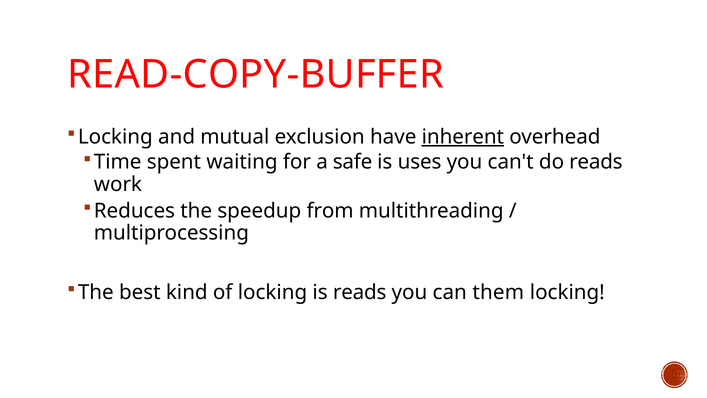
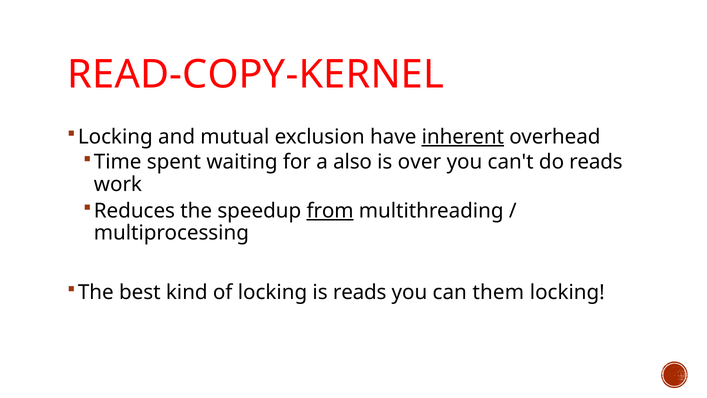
READ-COPY-BUFFER: READ-COPY-BUFFER -> READ-COPY-KERNEL (256, 75)
safe: safe -> also (353, 162)
uses: uses -> over (419, 162)
from underline: none -> present (330, 211)
